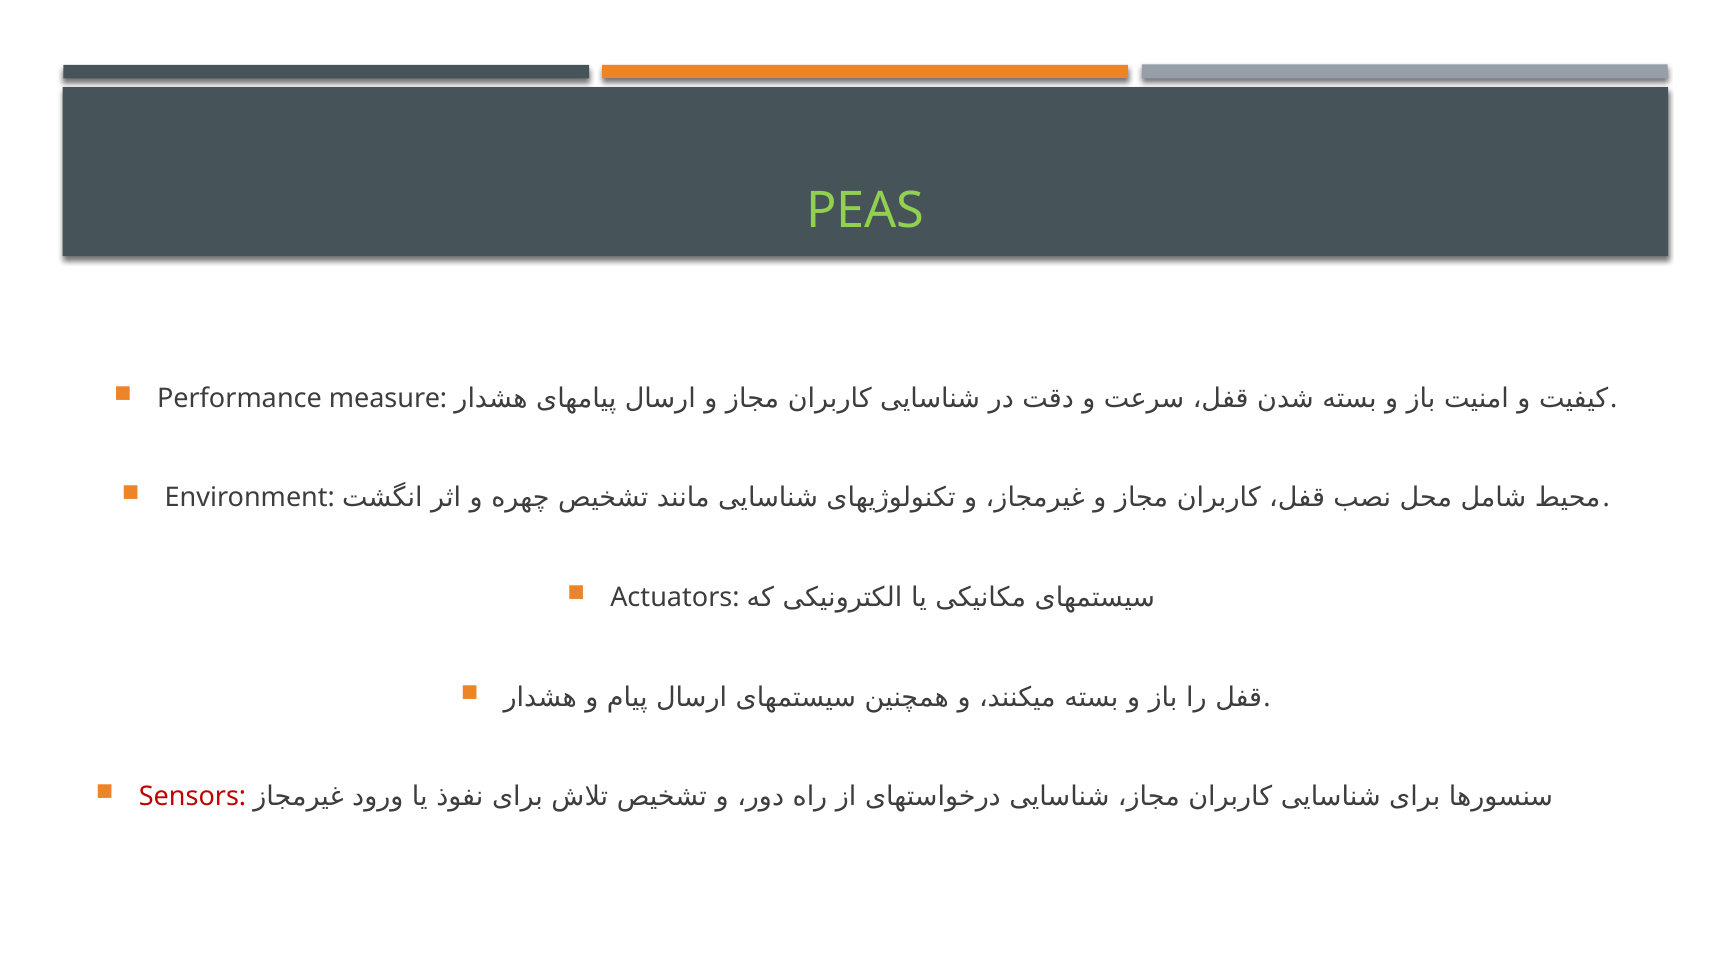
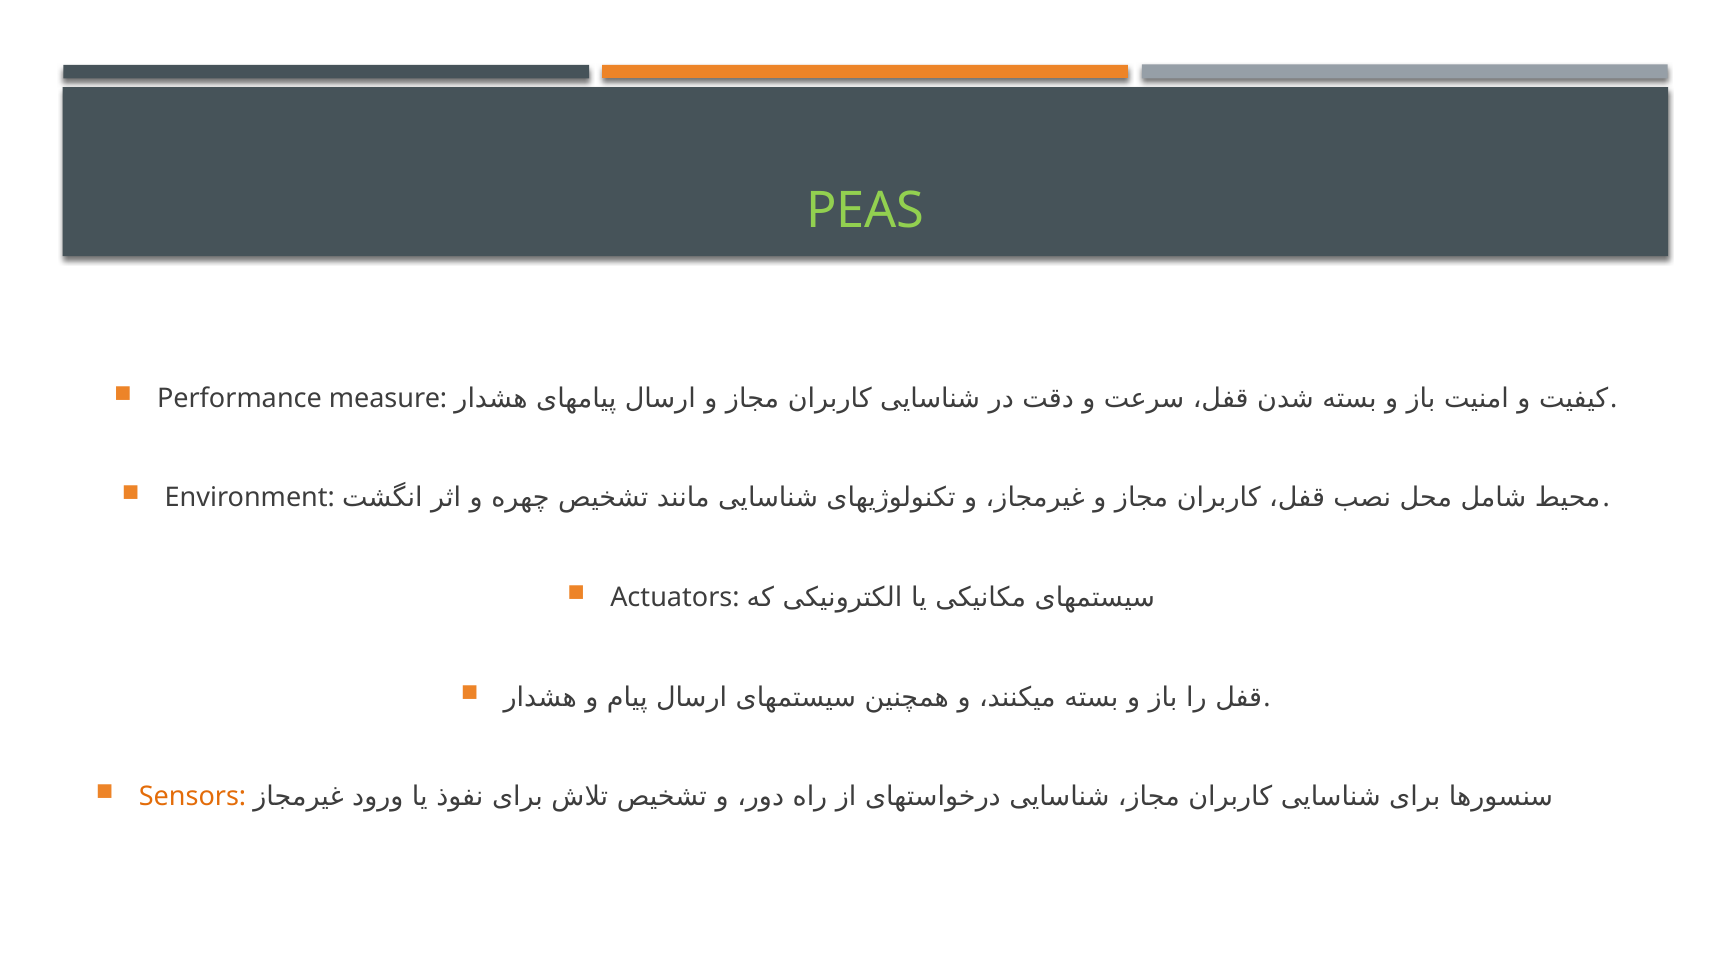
Sensors colour: red -> orange (193, 797)
